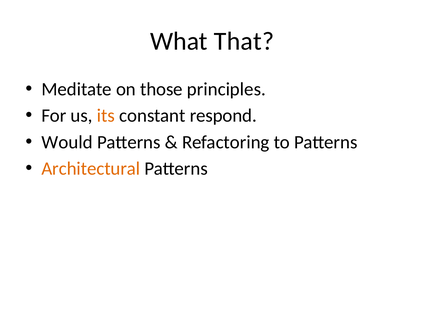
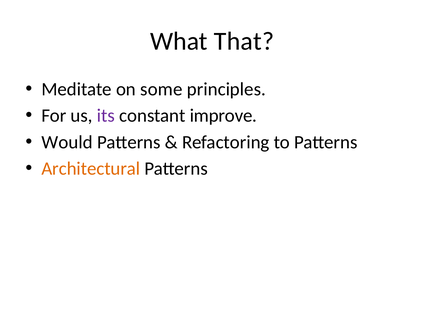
those: those -> some (161, 89)
its colour: orange -> purple (106, 116)
respond: respond -> improve (223, 116)
